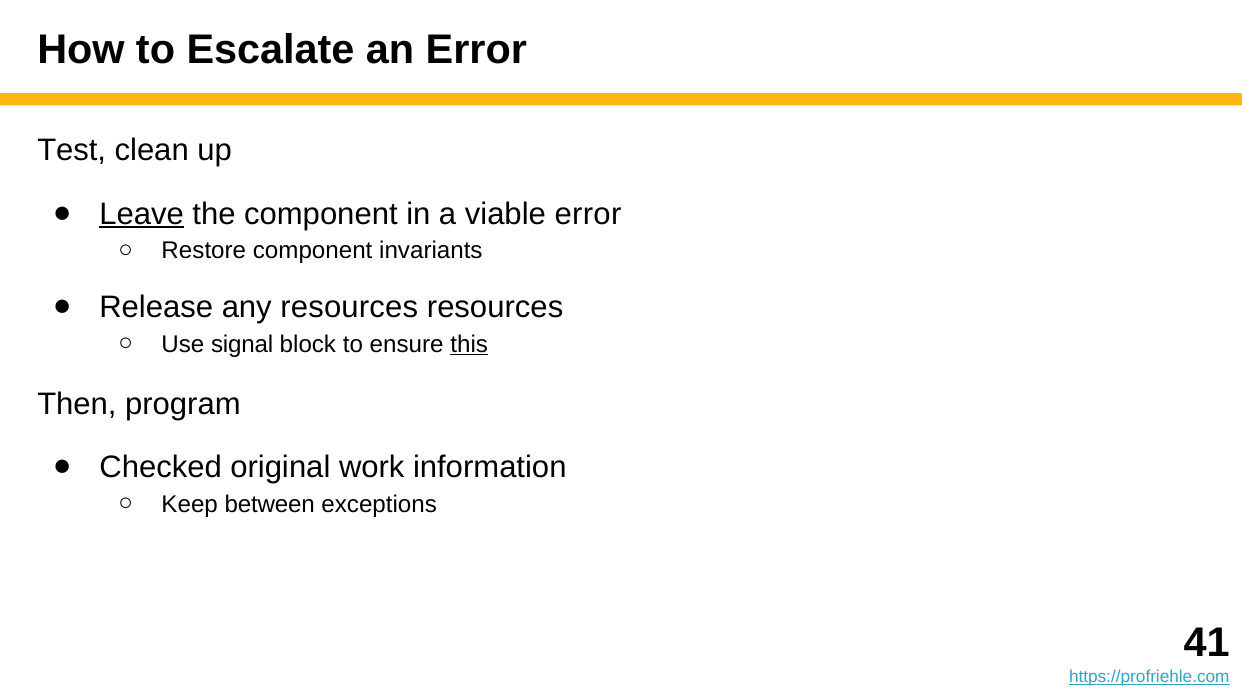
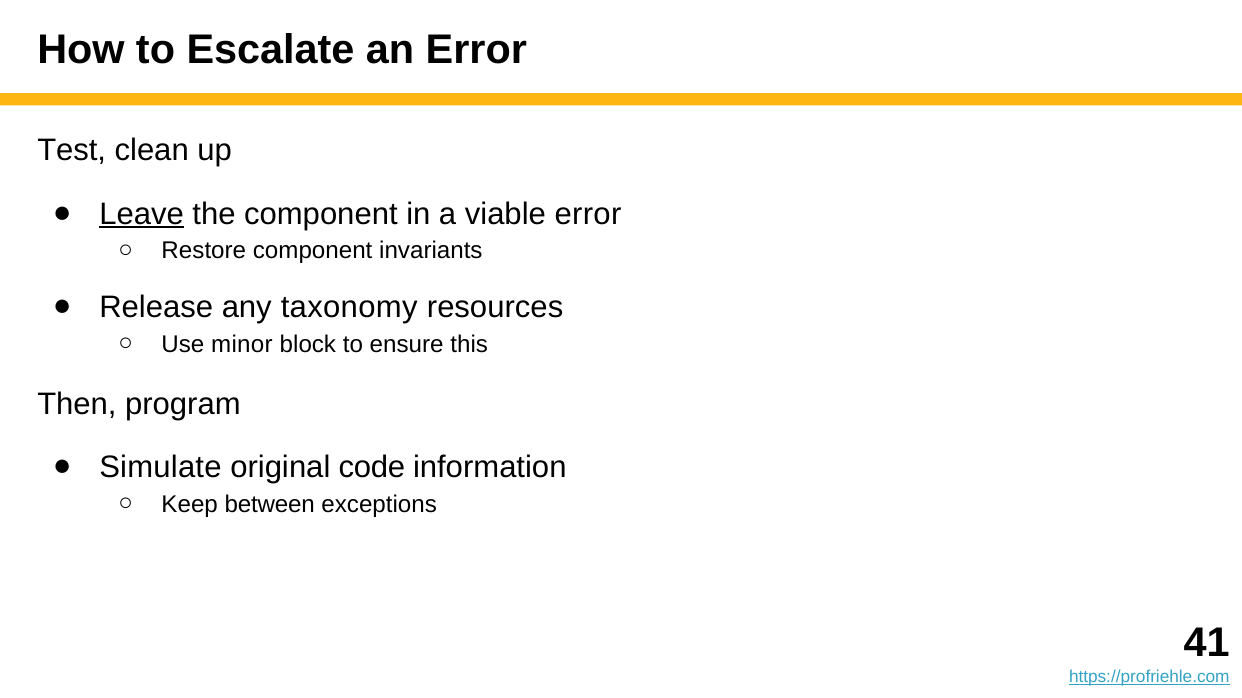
any resources: resources -> taxonomy (349, 307)
signal: signal -> minor (242, 344)
this underline: present -> none (469, 344)
Checked: Checked -> Simulate (160, 468)
work: work -> code (372, 468)
